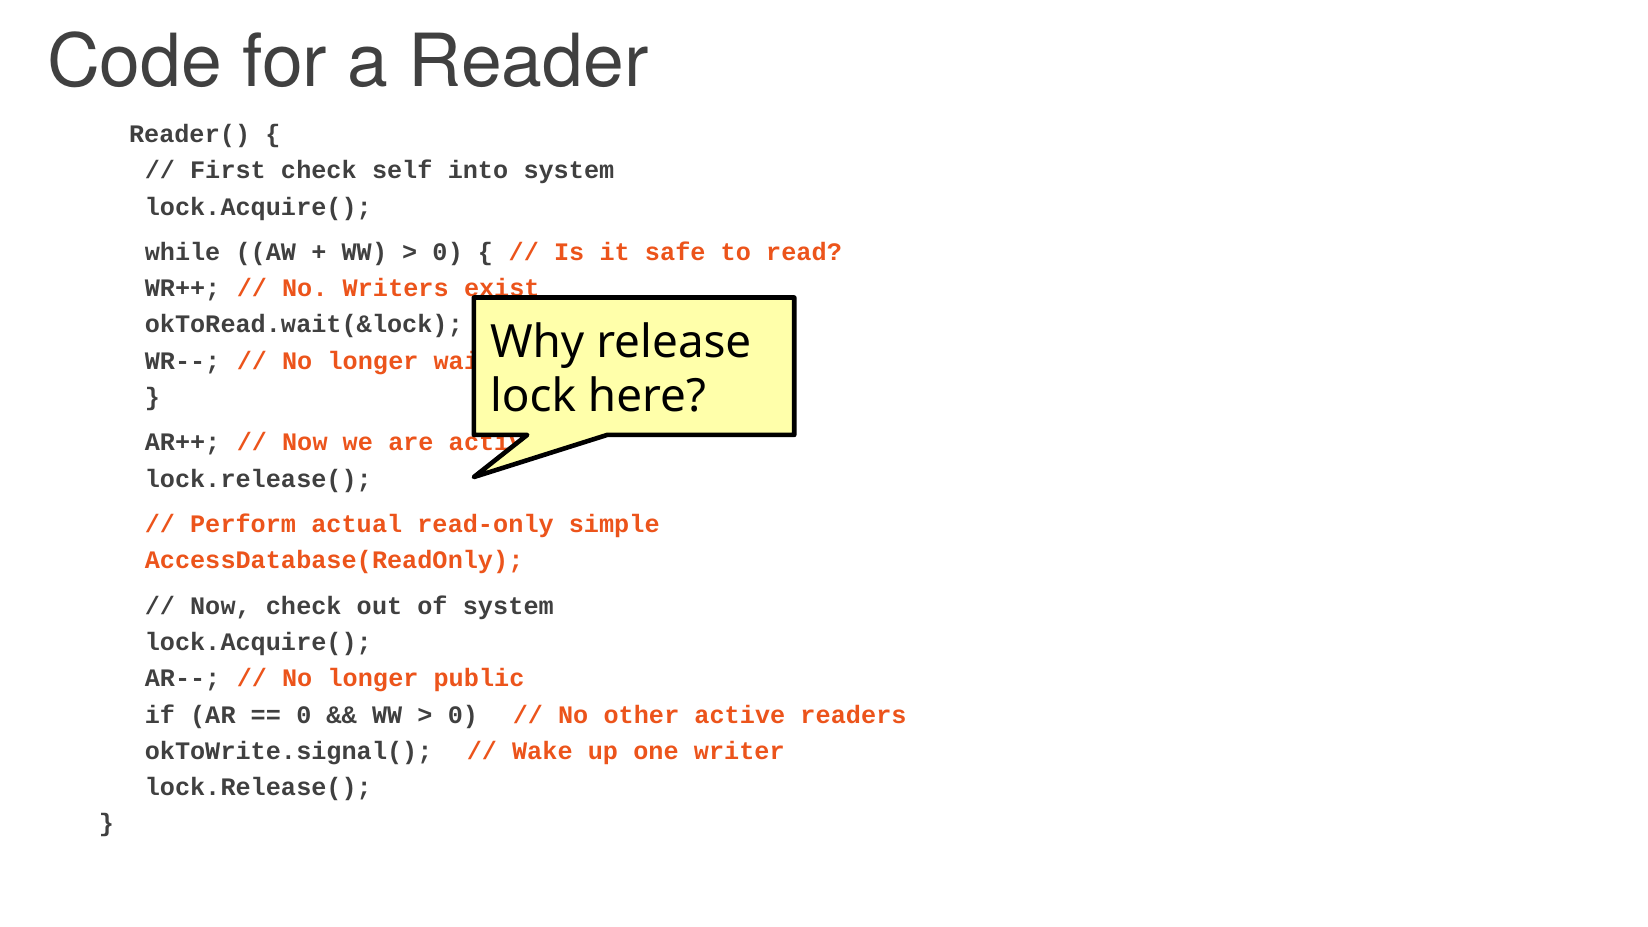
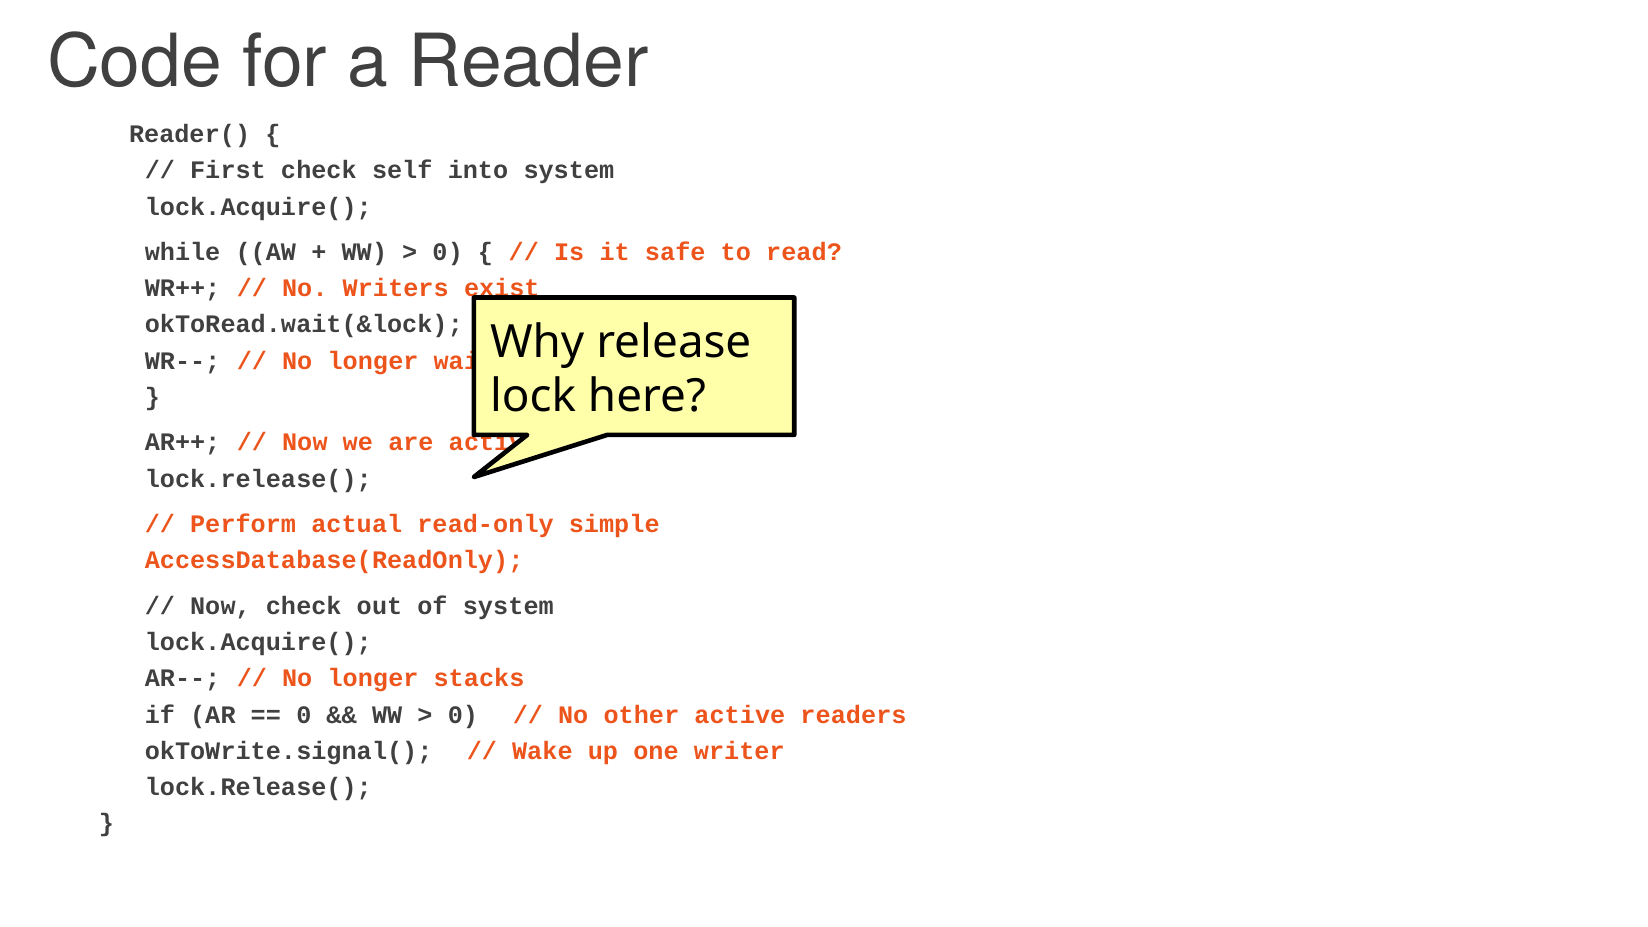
public: public -> stacks (479, 679)
